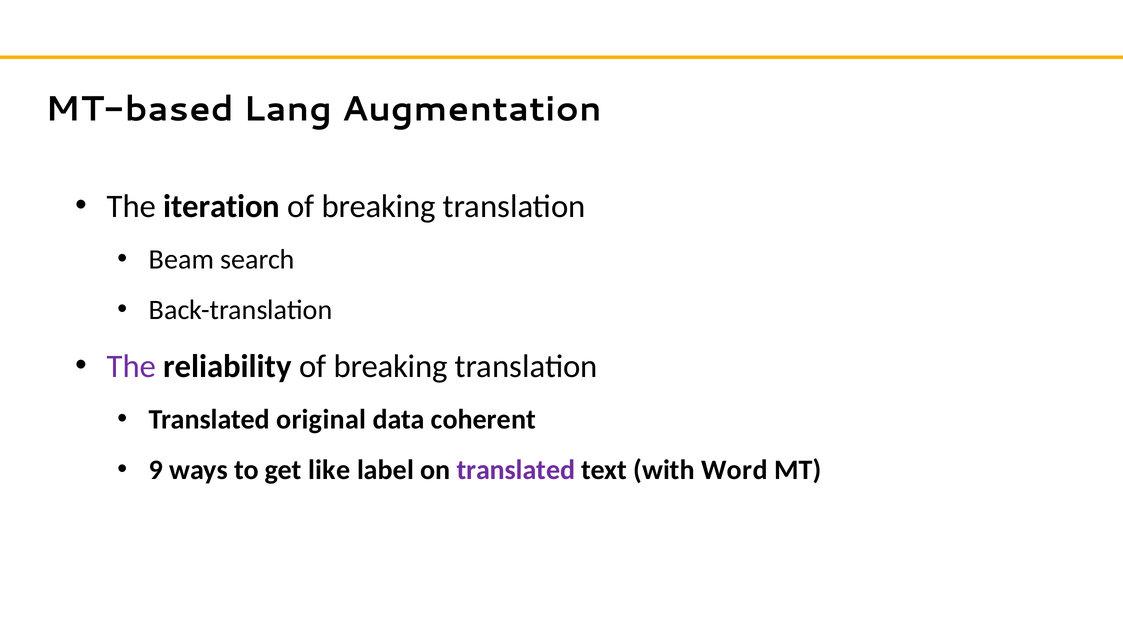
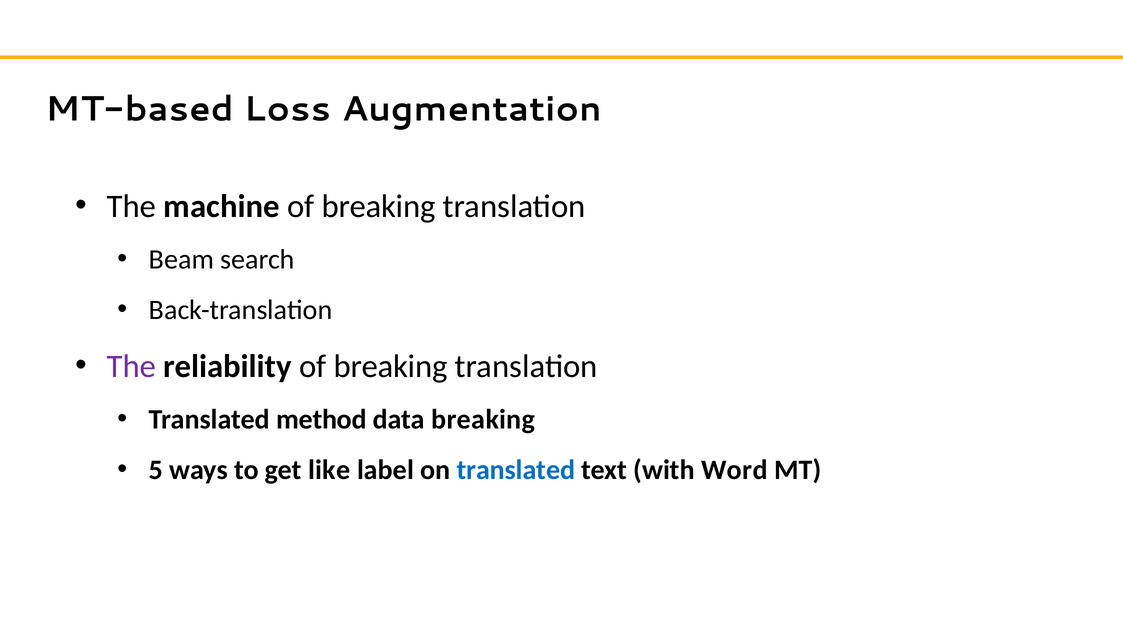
Lang: Lang -> Loss (288, 109)
iteration: iteration -> machine (222, 206)
original: original -> method (321, 419)
data coherent: coherent -> breaking (483, 419)
9: 9 -> 5 (156, 470)
translated colour: purple -> blue (516, 470)
